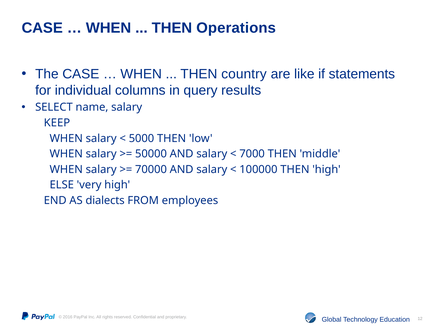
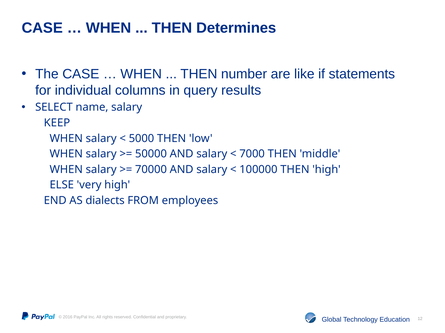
Operations: Operations -> Determines (236, 28)
country: country -> number (244, 74)
